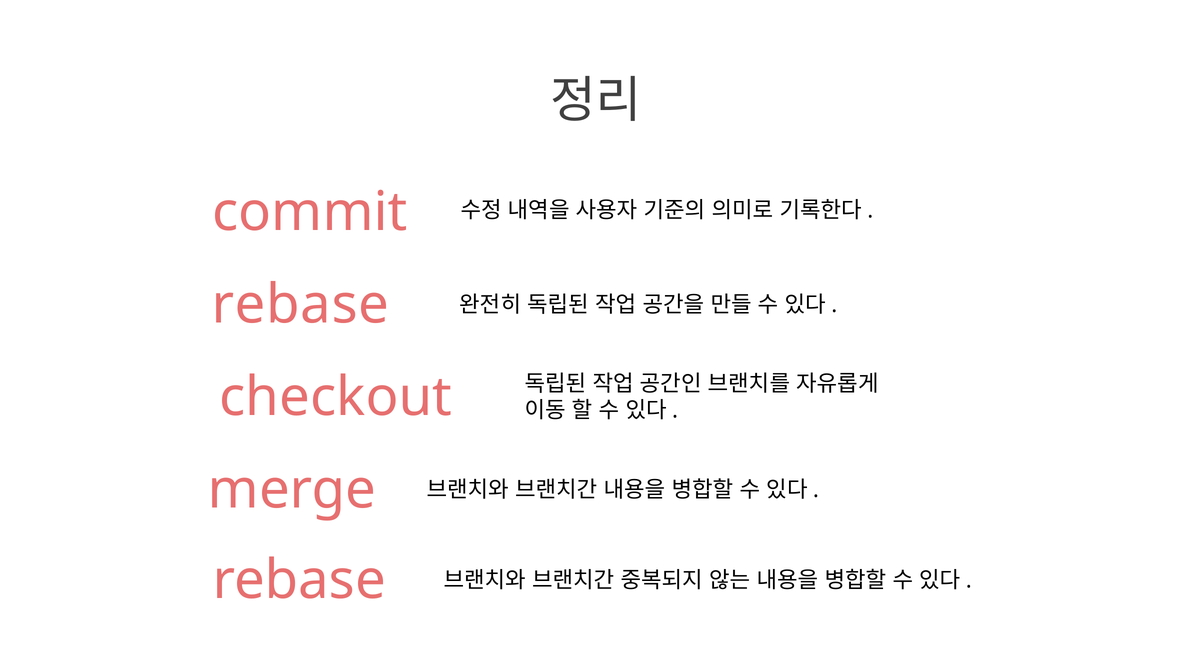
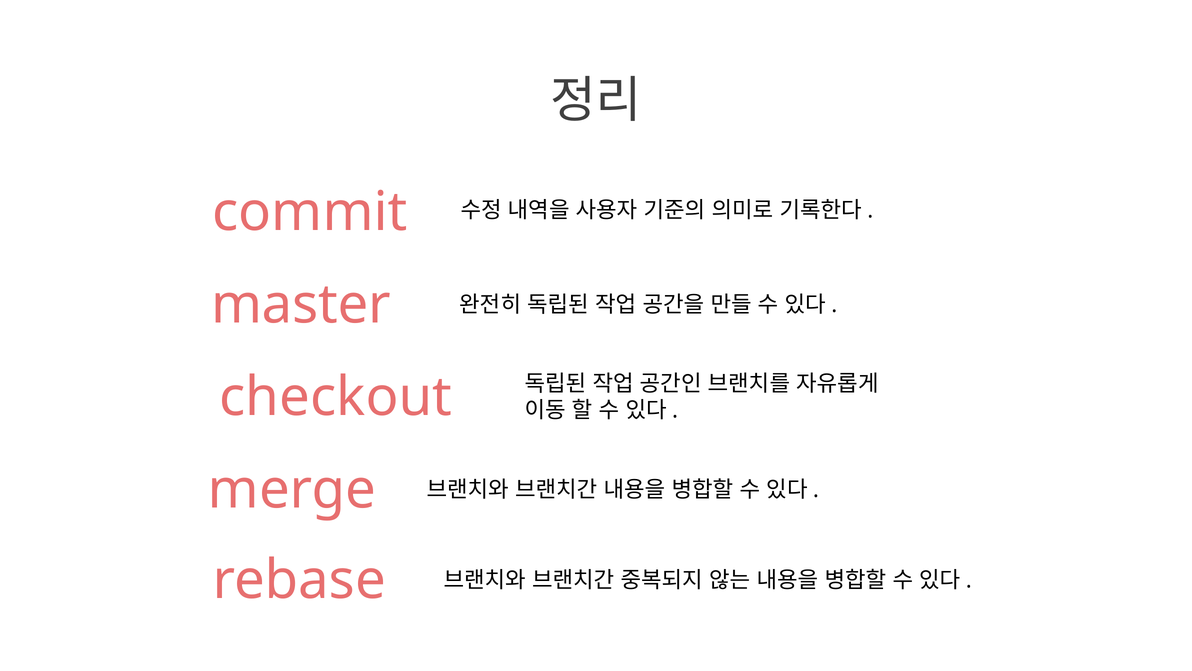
rebase: rebase -> master (301, 305)
